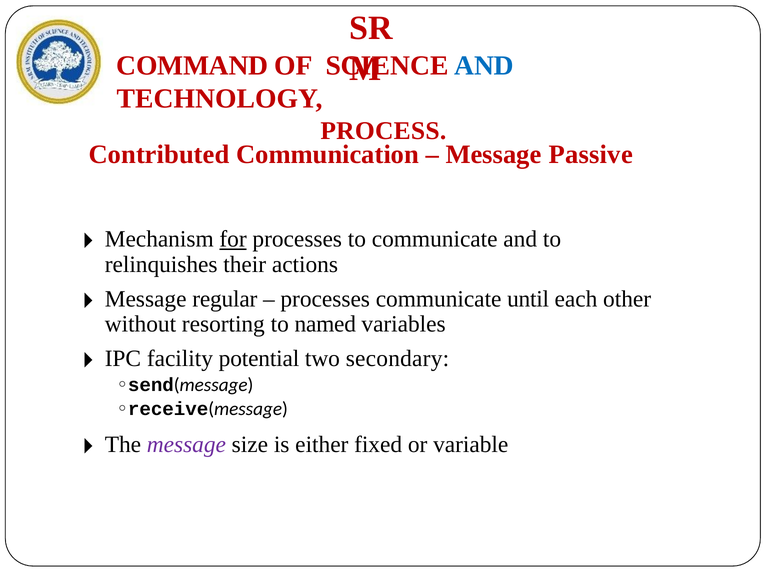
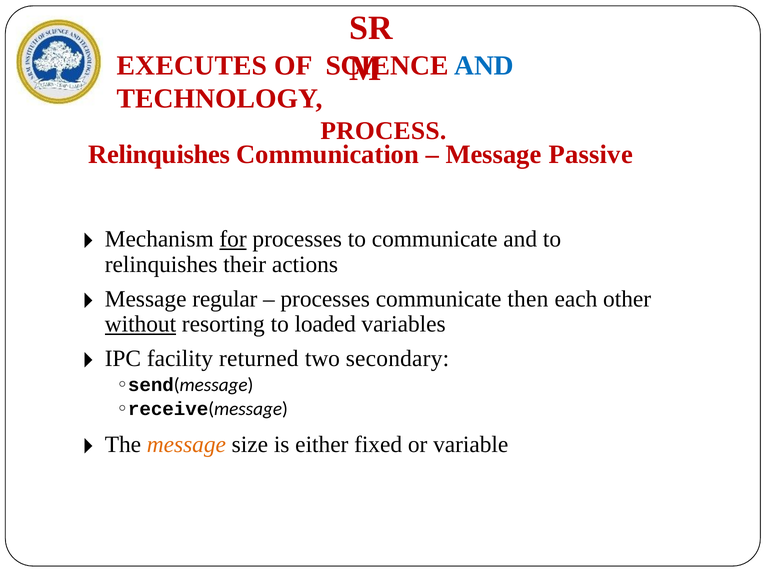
COMMAND: COMMAND -> EXECUTES (192, 66)
Contributed: Contributed -> Relinquishes (159, 155)
until: until -> then (528, 299)
without underline: none -> present (140, 324)
named: named -> loaded (325, 324)
potential: potential -> returned (259, 359)
message colour: purple -> orange (186, 445)
